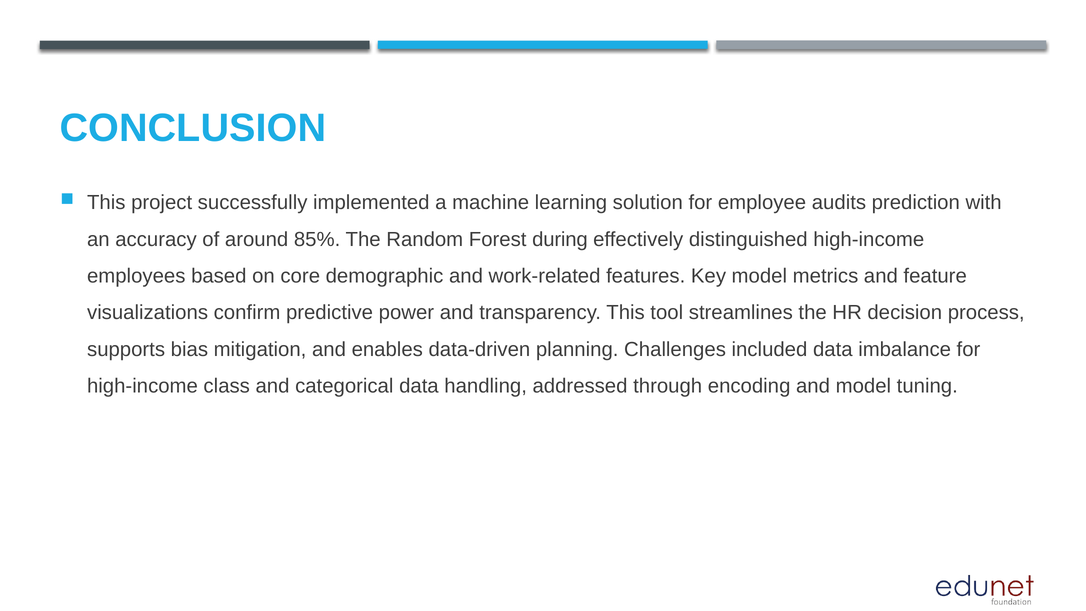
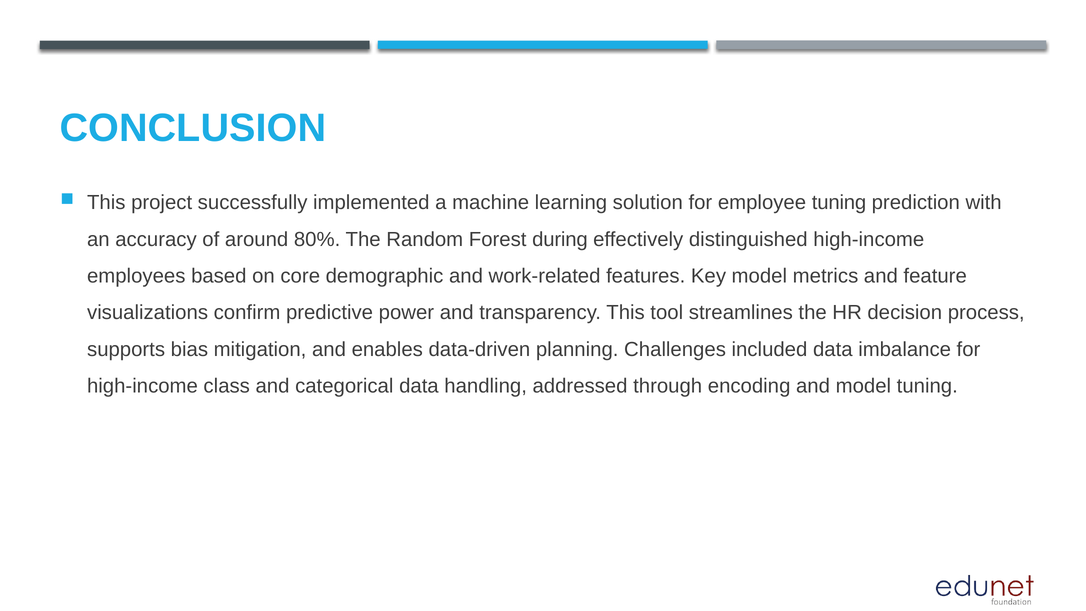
employee audits: audits -> tuning (839, 203)
85%: 85% -> 80% (317, 239)
